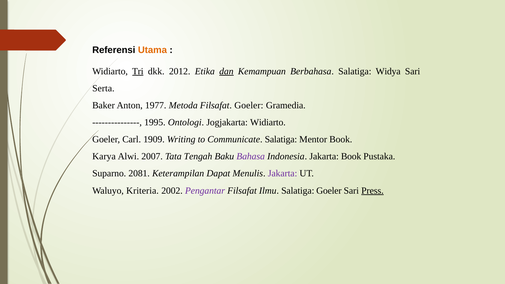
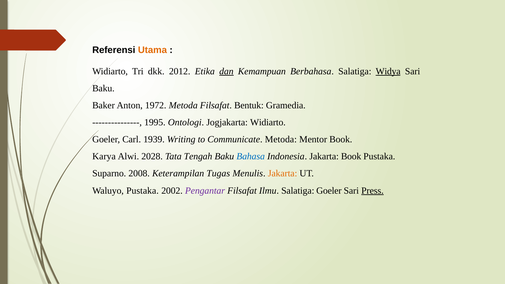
Tri underline: present -> none (138, 71)
Widya underline: none -> present (388, 71)
Serta: Serta -> Baku (103, 88)
1977: 1977 -> 1972 (156, 105)
Filsafat Goeler: Goeler -> Bentuk (249, 105)
1909: 1909 -> 1939 (154, 139)
Communicate Salatiga: Salatiga -> Metoda (281, 139)
2007: 2007 -> 2028 (152, 157)
Bahasa colour: purple -> blue (251, 157)
2081: 2081 -> 2008 (139, 174)
Dapat: Dapat -> Tugas (218, 174)
Jakarta colour: purple -> orange (283, 174)
Waluyo Kriteria: Kriteria -> Pustaka (143, 191)
